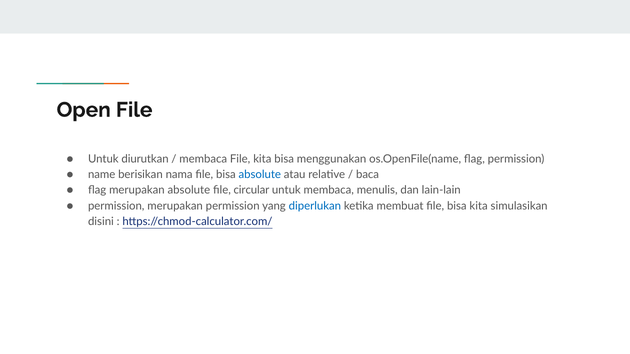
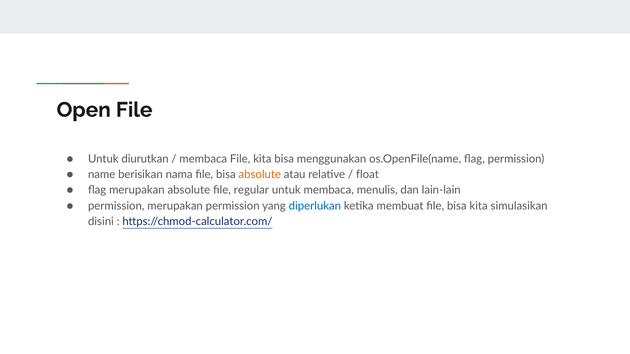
absolute colour: blue -> orange (260, 175)
baca: baca -> float (367, 175)
circular: circular -> regular (251, 190)
